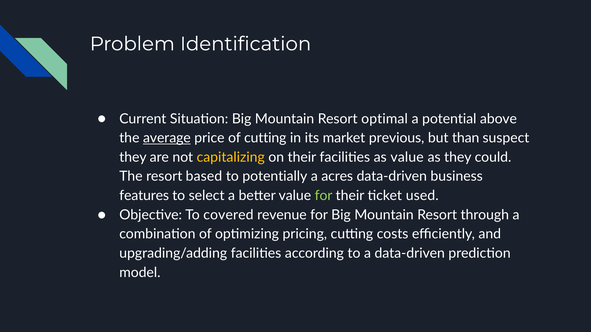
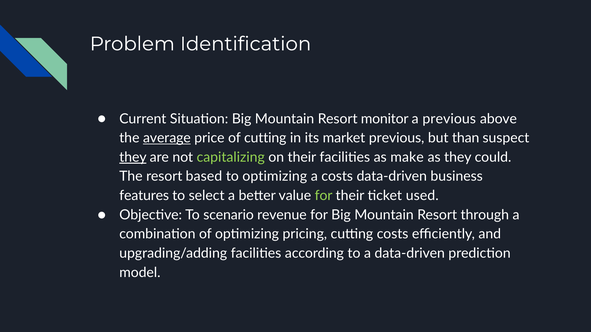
optimal: optimal -> monitor (385, 119)
a potential: potential -> previous (449, 119)
they underline: none -> present (133, 157)
capitalizing colour: yellow -> light green (231, 157)
as value: value -> make (407, 157)
to potentially: potentially -> optimizing (275, 177)
a acres: acres -> costs (337, 177)
covered: covered -> scenario (229, 215)
